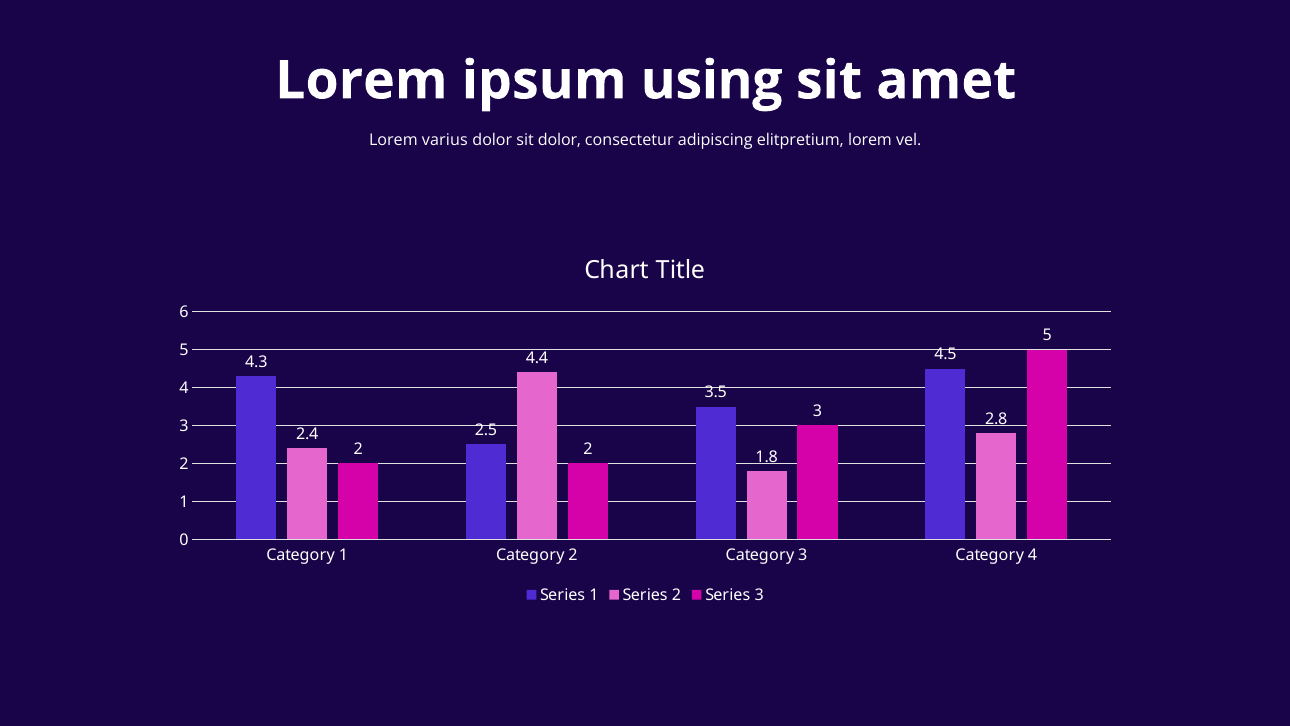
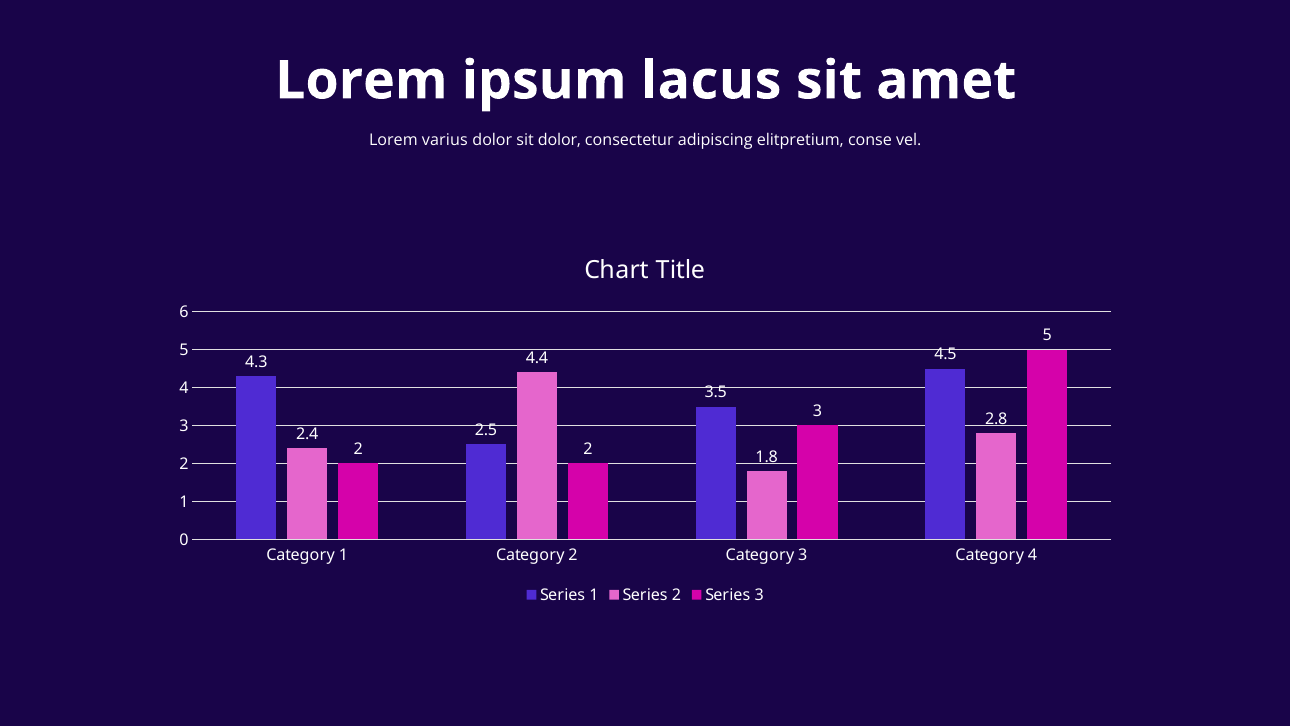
using: using -> lacus (711, 81)
elitpretium lorem: lorem -> conse (870, 140)
